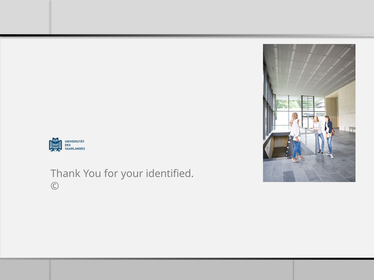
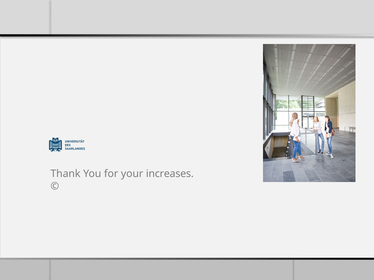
identified: identified -> increases (170, 174)
